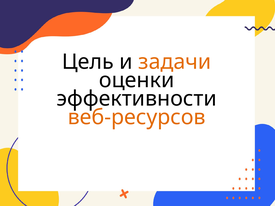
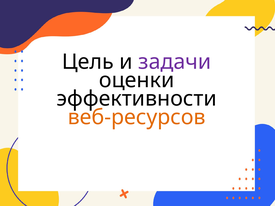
задачи colour: orange -> purple (175, 62)
